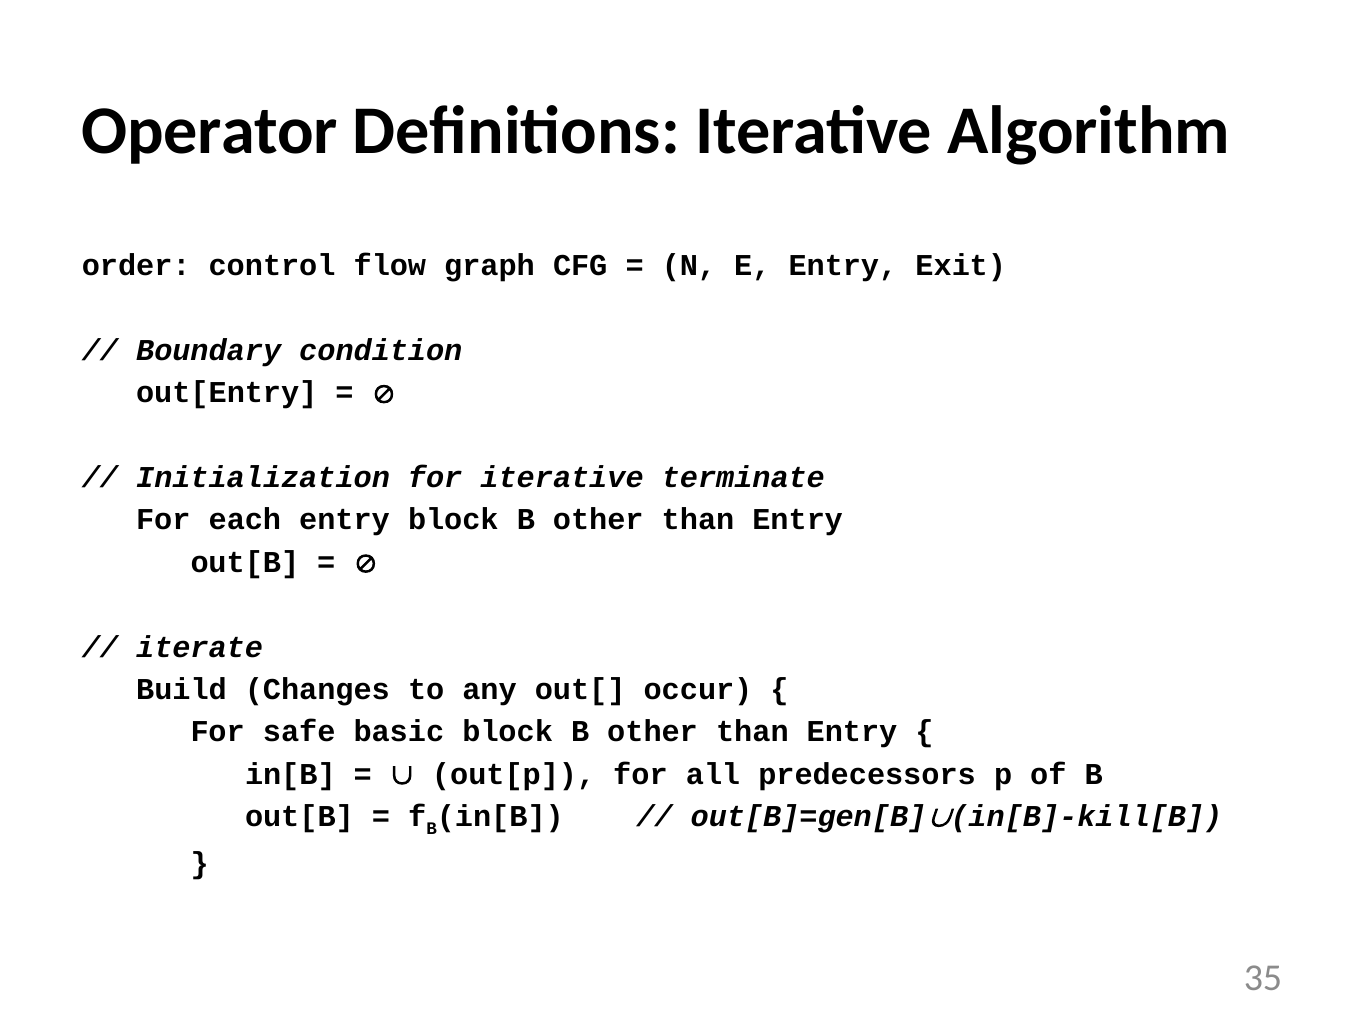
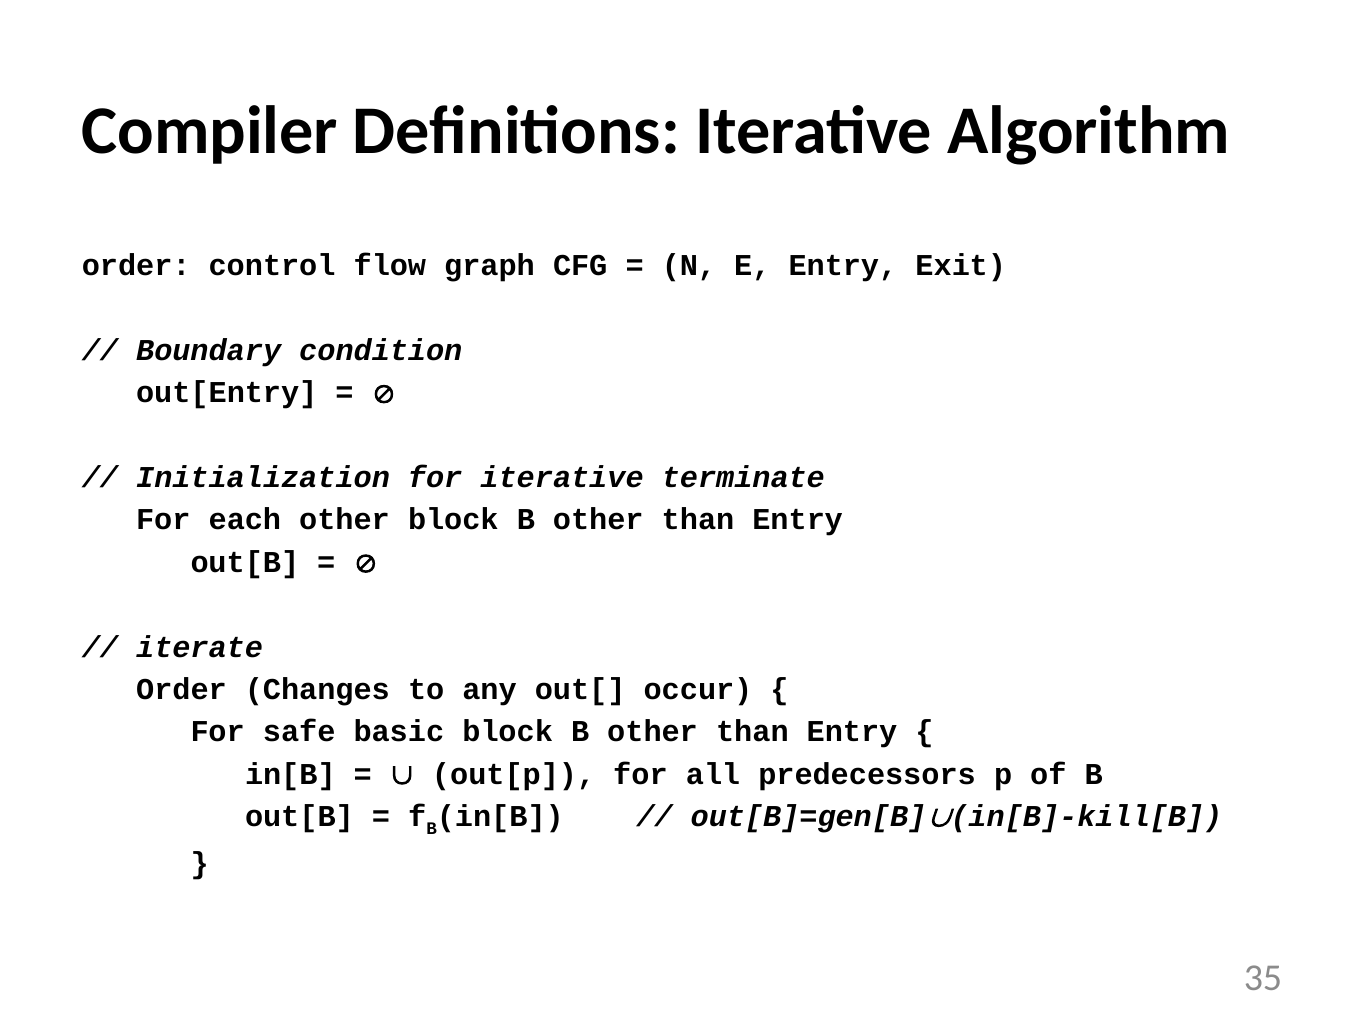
Operator: Operator -> Compiler (210, 131)
each entry: entry -> other (345, 520)
Build: Build -> Order (182, 689)
